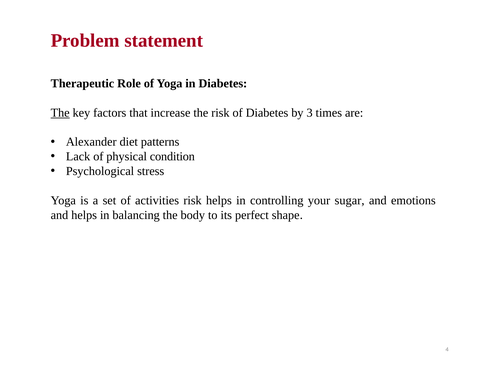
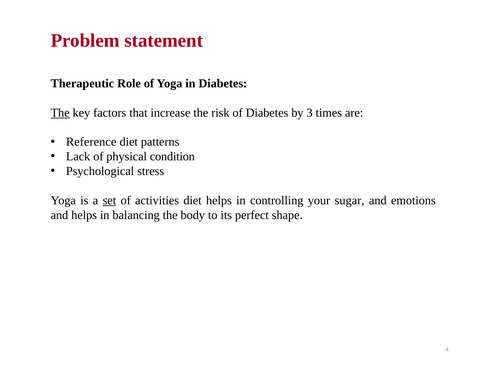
Alexander: Alexander -> Reference (91, 142)
set underline: none -> present (109, 200)
activities risk: risk -> diet (193, 200)
